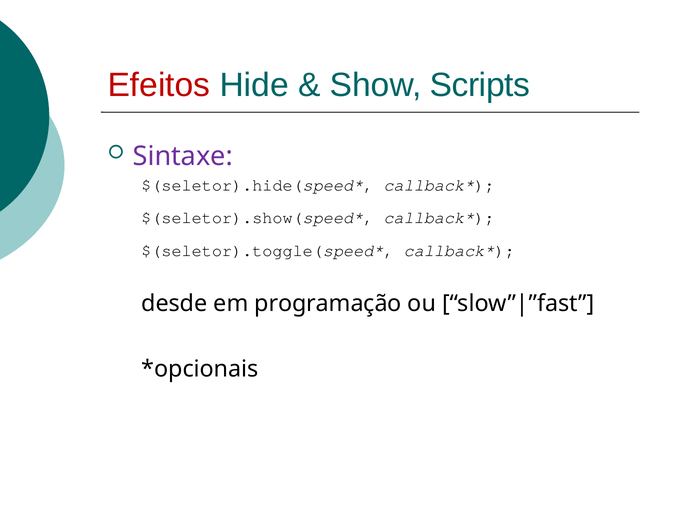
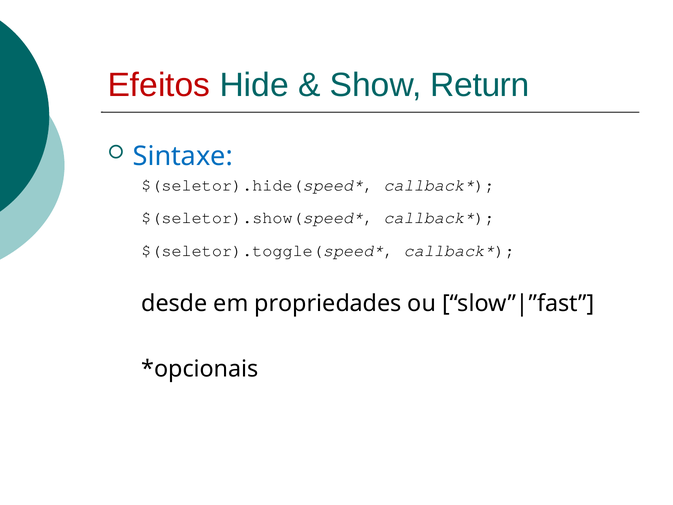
Scripts: Scripts -> Return (480, 85)
Sintaxe colour: purple -> blue (183, 156)
programação: programação -> propriedades (328, 303)
